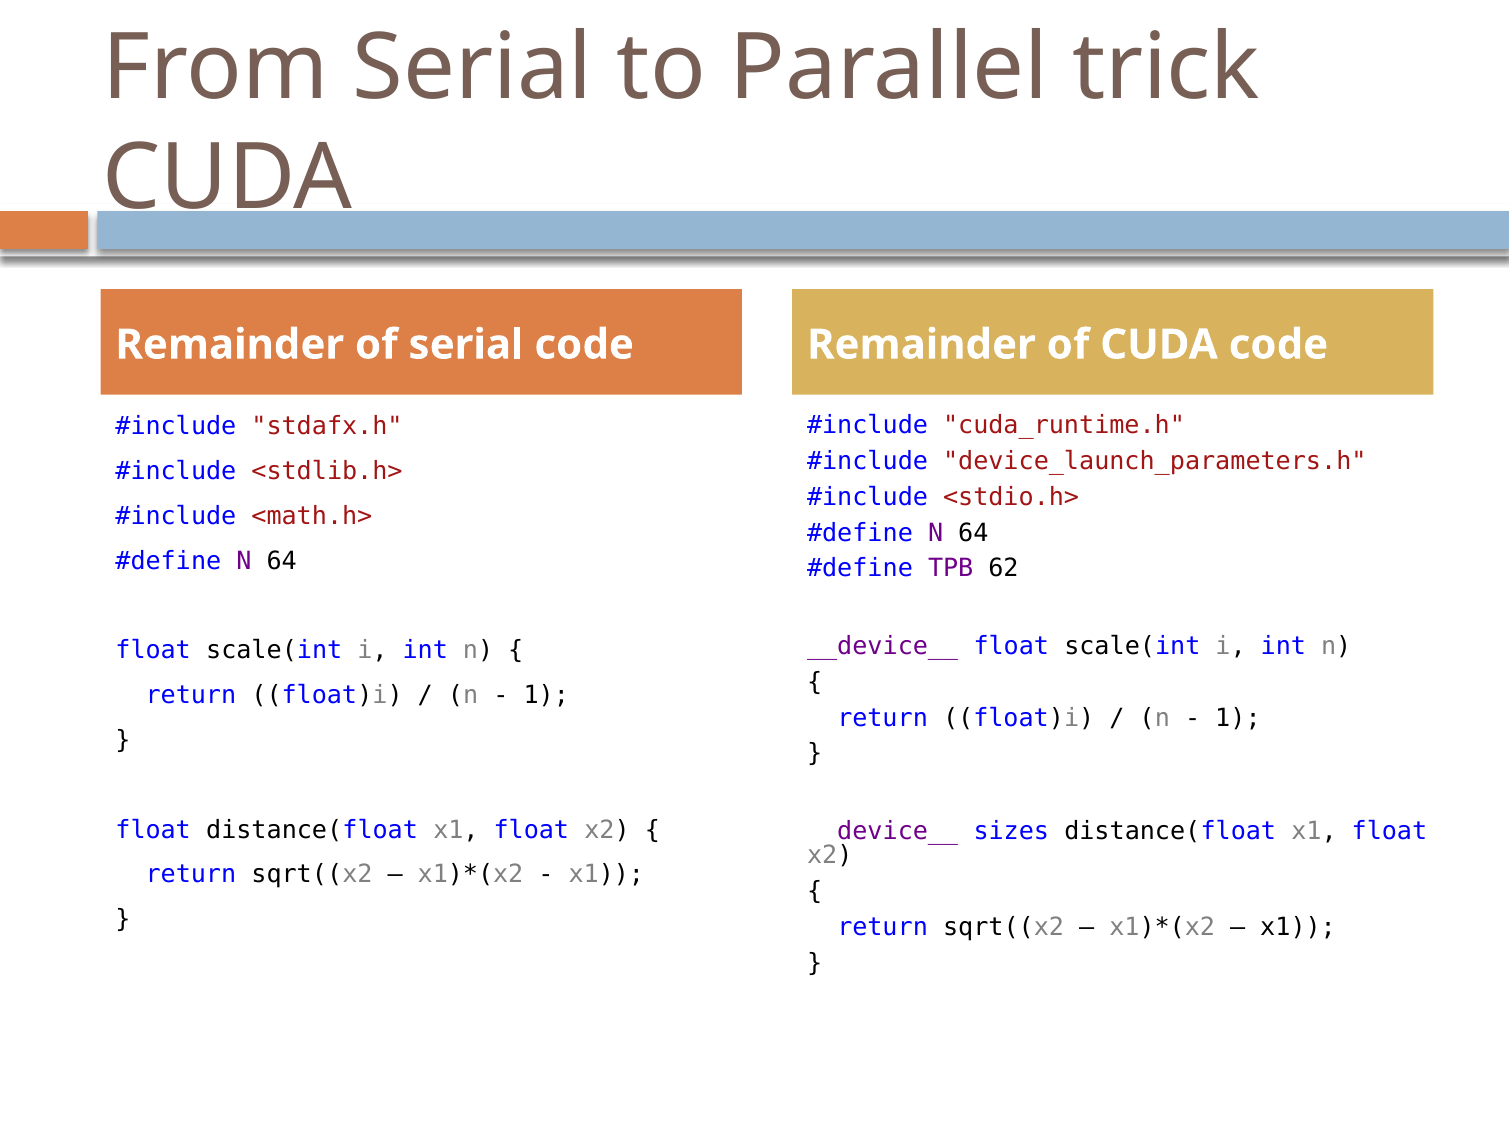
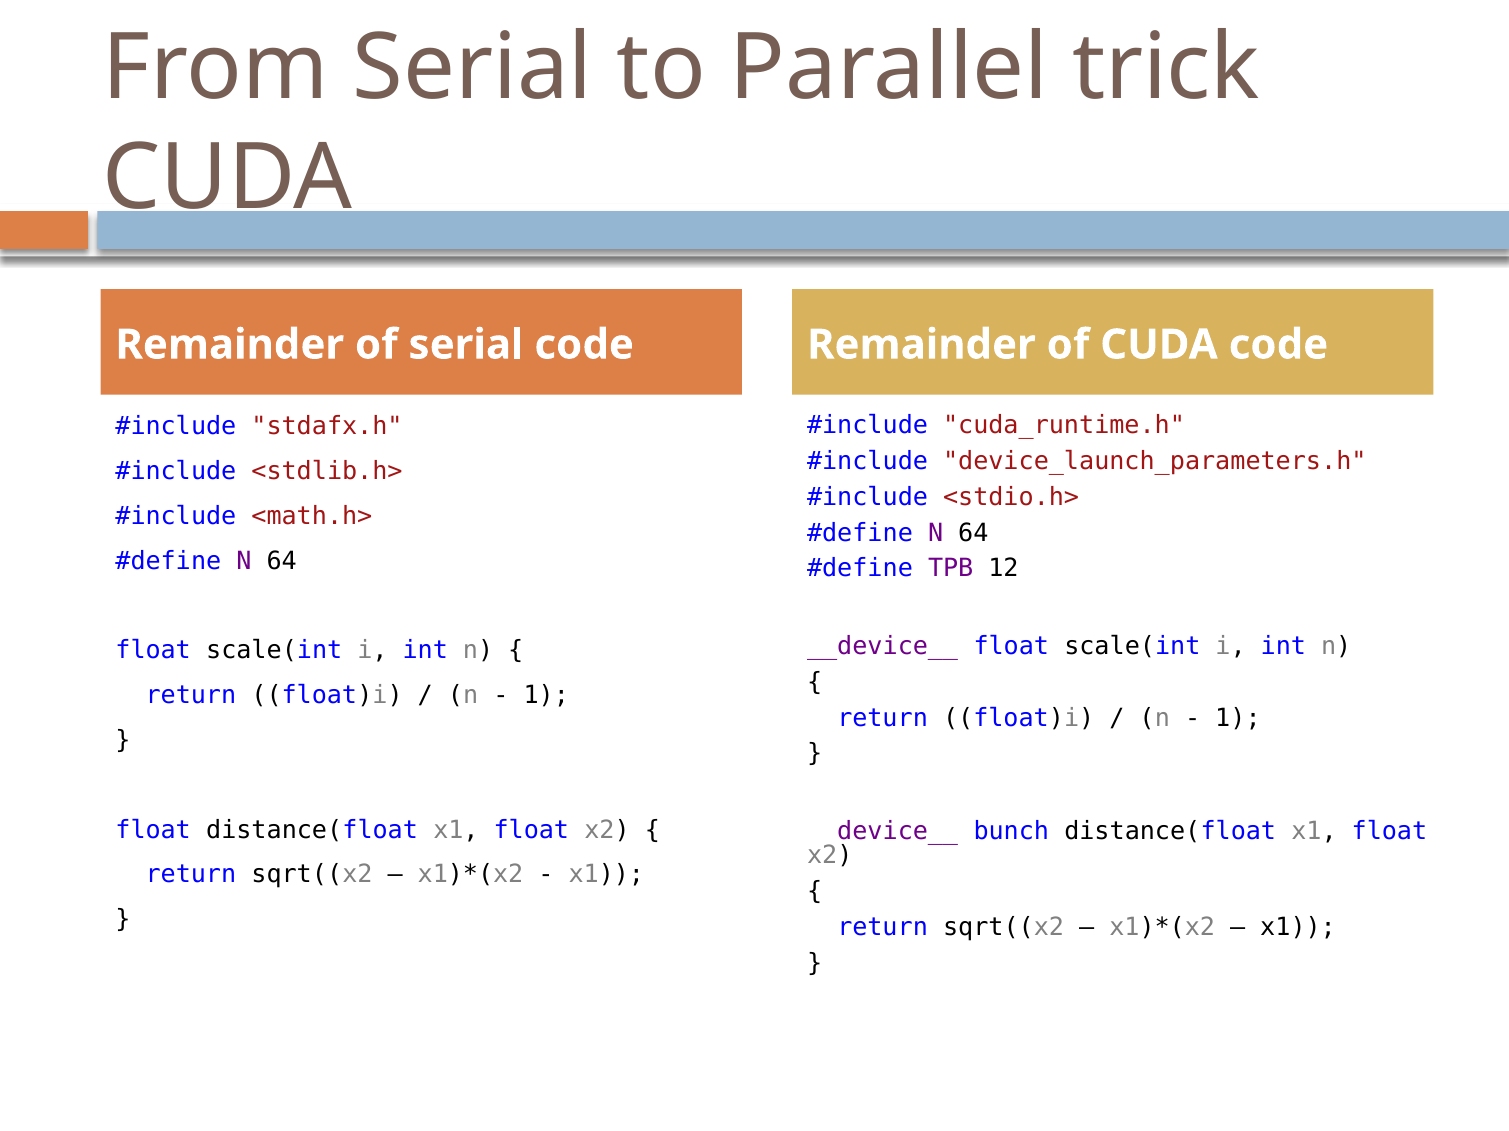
62: 62 -> 12 (1004, 569)
sizes: sizes -> bunch (1011, 832)
